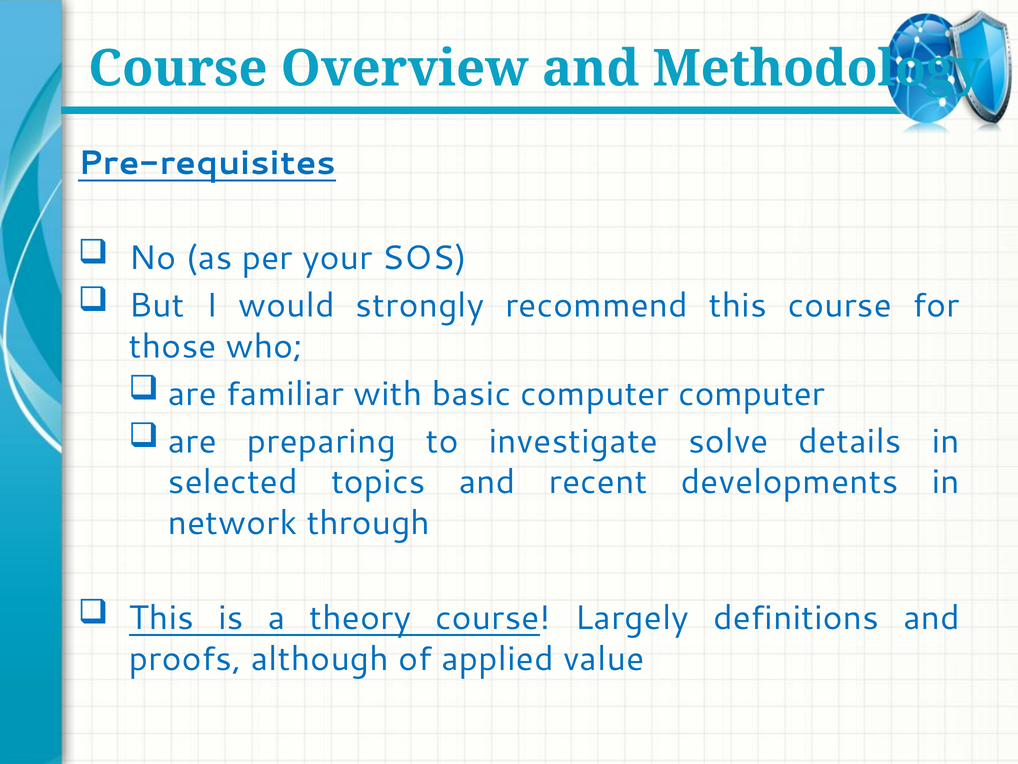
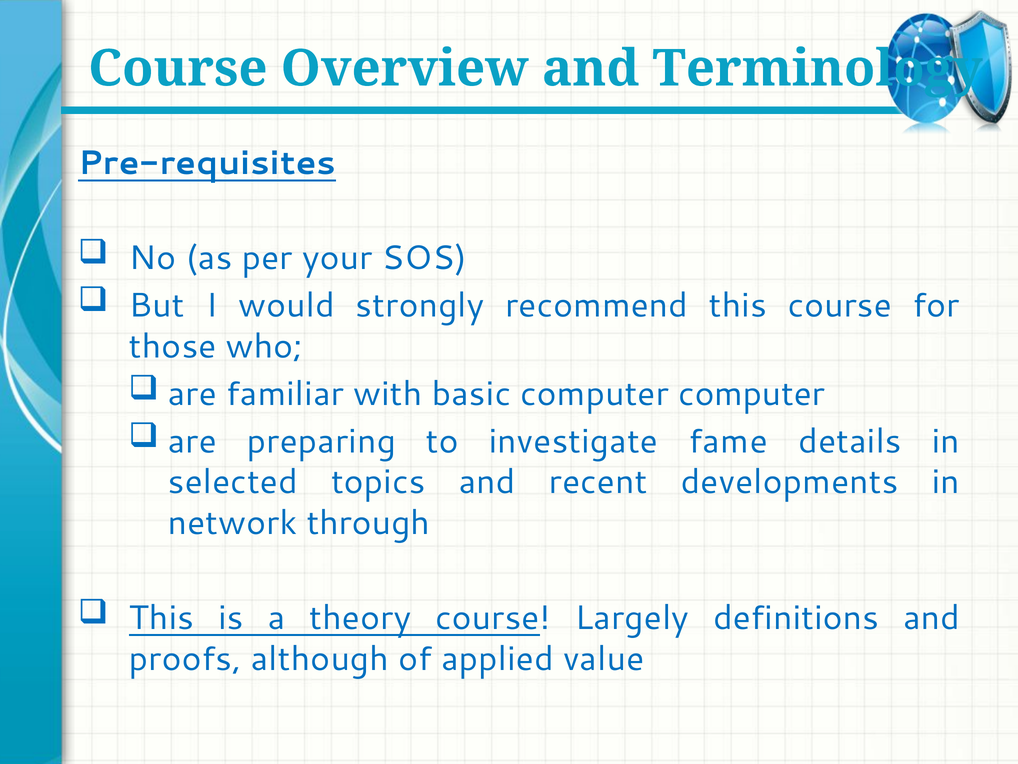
Methodology: Methodology -> Terminology (818, 69)
solve: solve -> fame (728, 441)
